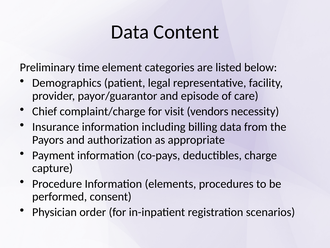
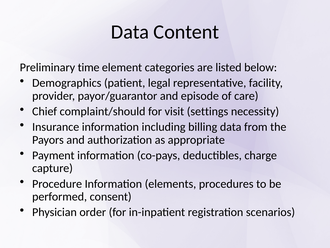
complaint/charge: complaint/charge -> complaint/should (103, 111)
vendors: vendors -> settings (208, 111)
